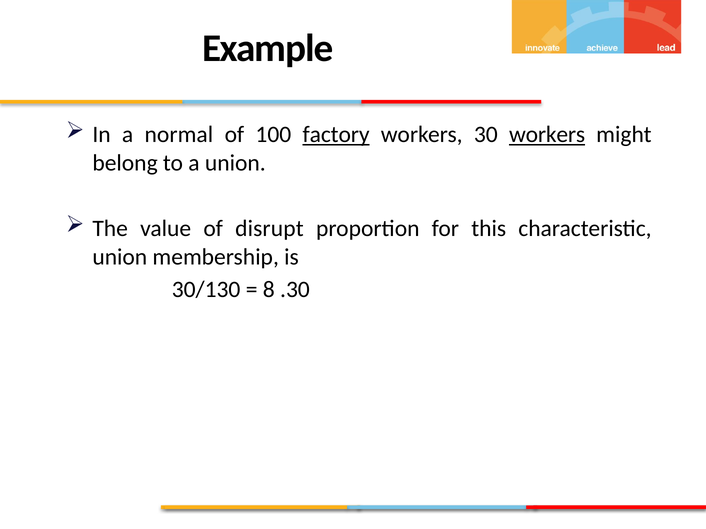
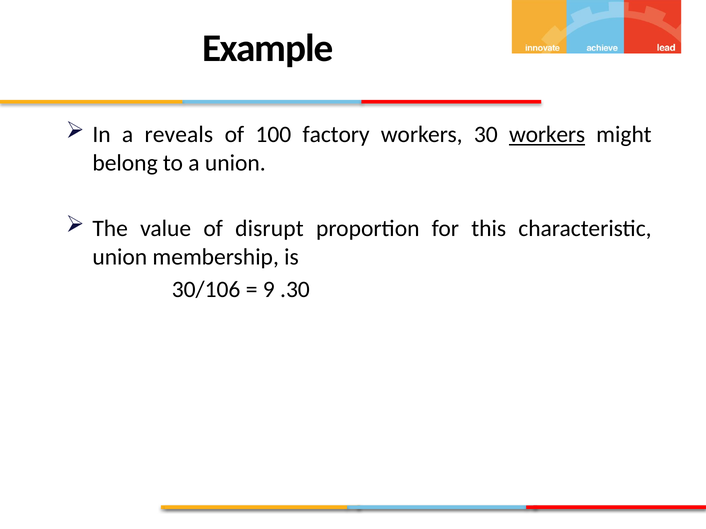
normal: normal -> reveals (179, 135)
factory underline: present -> none (336, 135)
30/130: 30/130 -> 30/106 (206, 290)
8: 8 -> 9 (269, 290)
